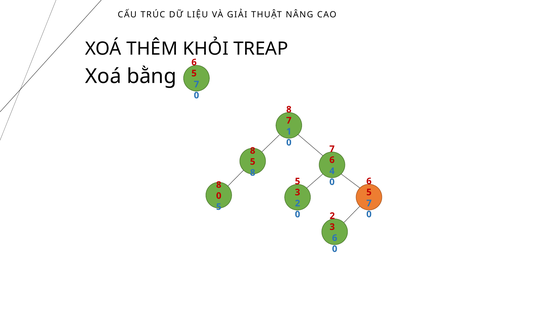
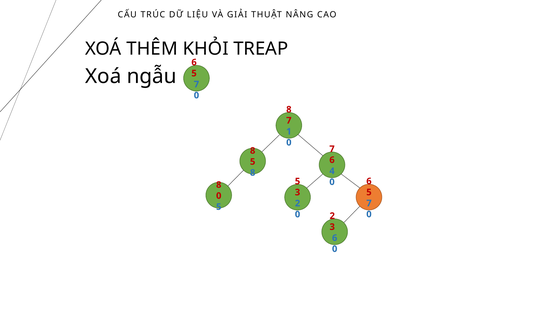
bằng: bằng -> ngẫu (152, 76)
